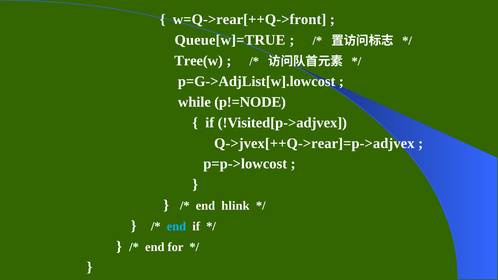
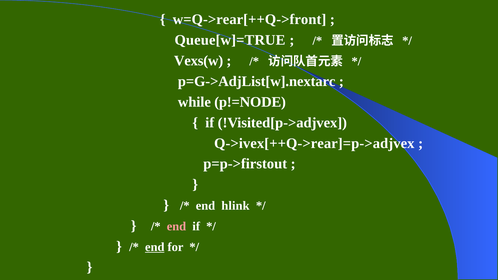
Tree(w: Tree(w -> Vexs(w (199, 61)
p=G->AdjList[w].lowcost: p=G->AdjList[w].lowcost -> p=G->AdjList[w].nextarc (257, 81)
Q->jvex[++Q->rear]=p->adjvex: Q->jvex[++Q->rear]=p->adjvex -> Q->ivex[++Q->rear]=p->adjvex (314, 143)
p=p->lowcost: p=p->lowcost -> p=p->firstout (245, 164)
end colour: light blue -> pink (176, 227)
end underline: none -> present (155, 247)
